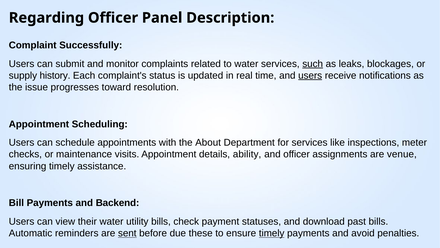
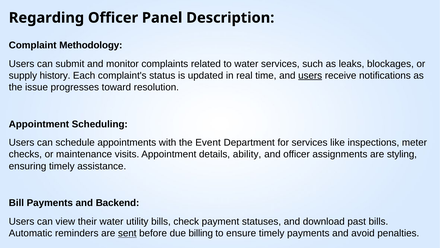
Successfully: Successfully -> Methodology (91, 45)
such underline: present -> none (313, 64)
About: About -> Event (208, 142)
venue: venue -> styling (402, 154)
these: these -> billing (201, 233)
timely underline: present -> none (272, 233)
